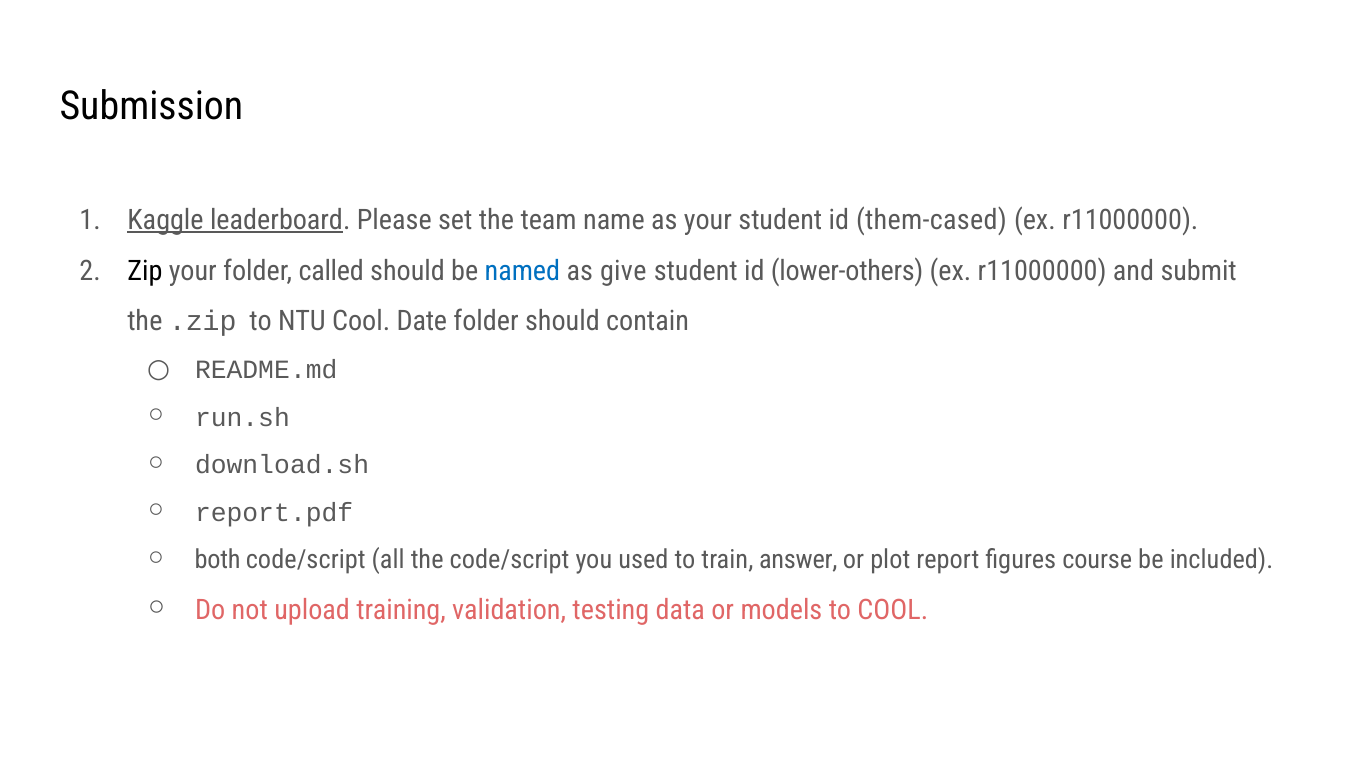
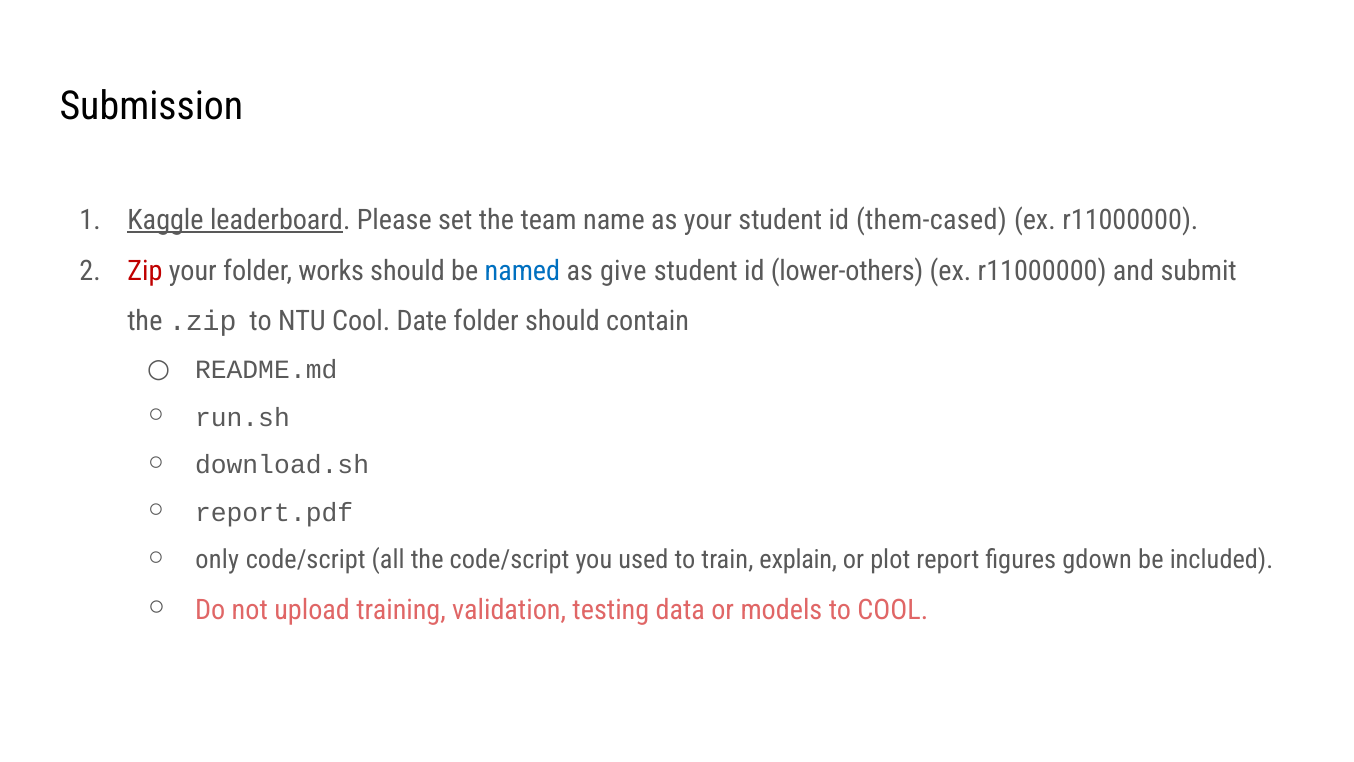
Zip colour: black -> red (145, 271)
called: called -> works (331, 271)
both: both -> only (217, 560)
answer: answer -> explain (798, 560)
course: course -> gdown (1097, 560)
